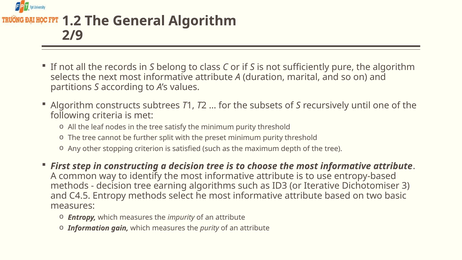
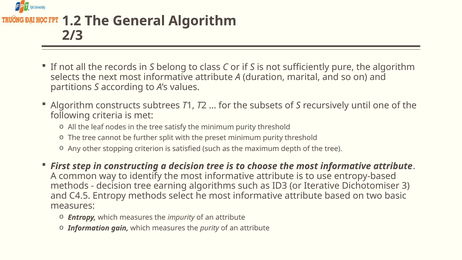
2/9: 2/9 -> 2/3 (72, 35)
